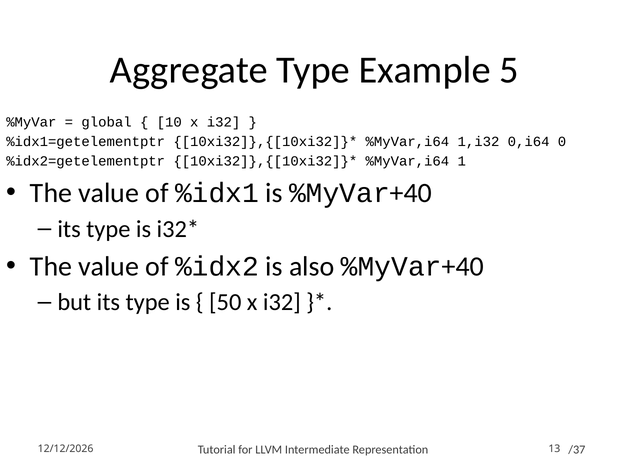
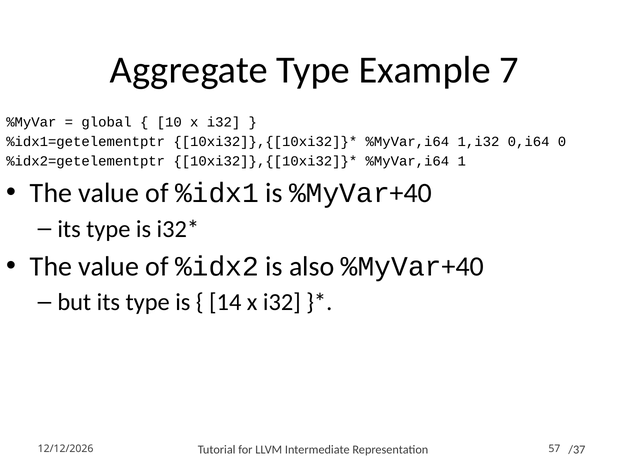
5: 5 -> 7 (509, 70)
50: 50 -> 14 (225, 303)
13: 13 -> 57 (554, 450)
